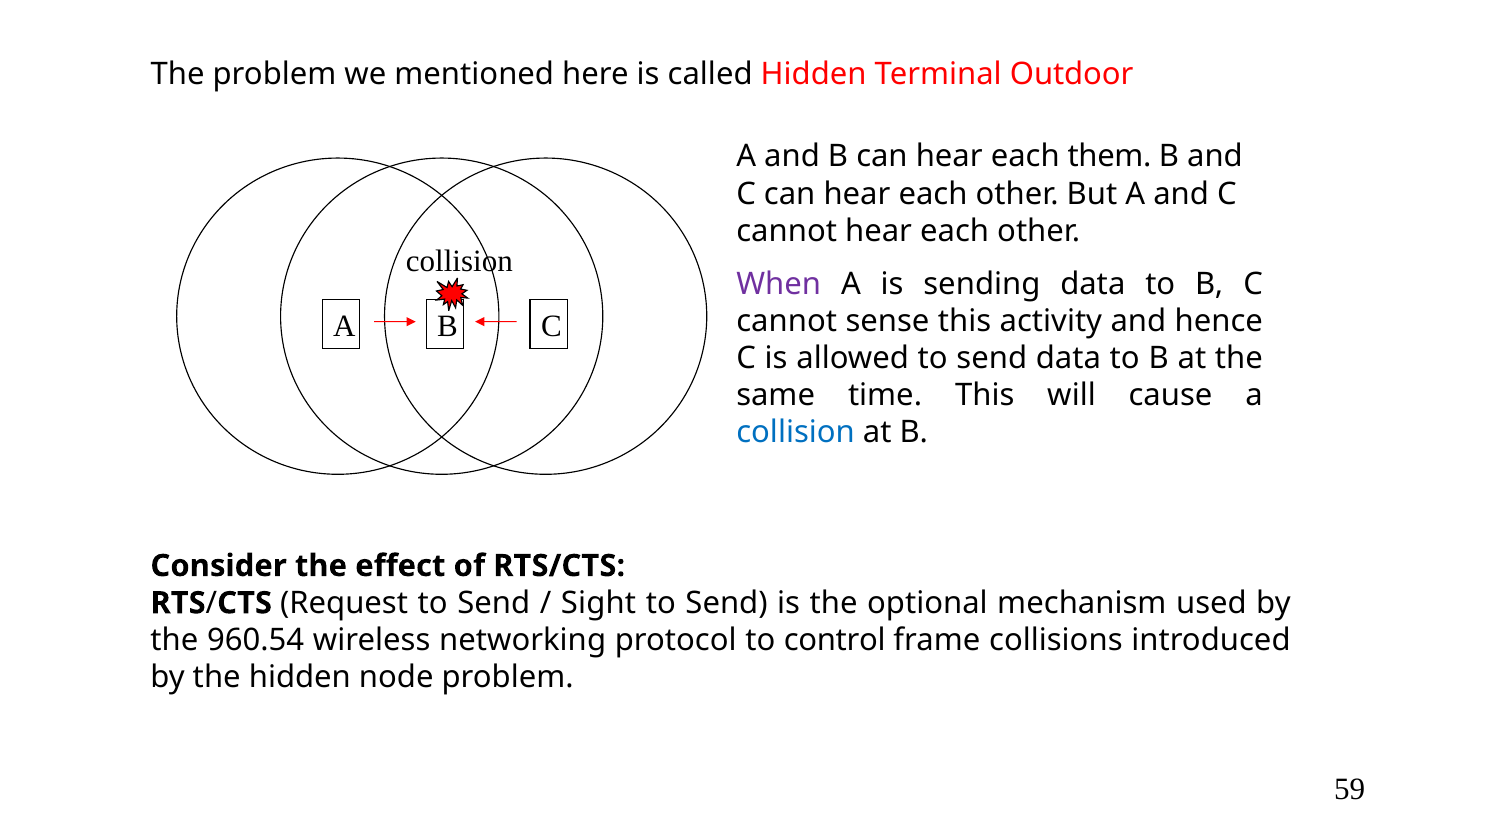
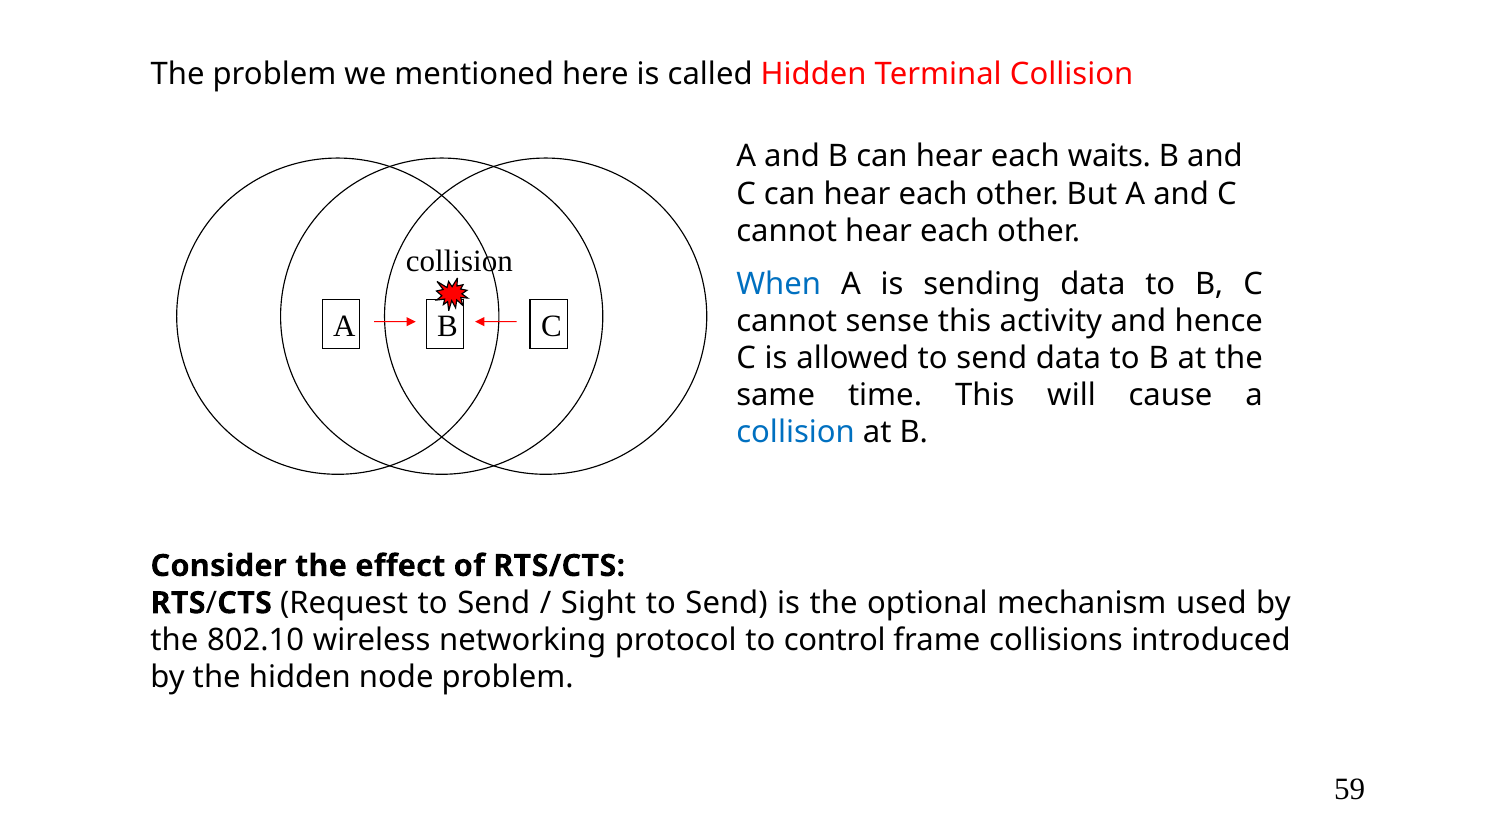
Terminal Outdoor: Outdoor -> Collision (1072, 74)
them: them -> waits (1109, 157)
When colour: purple -> blue (779, 284)
960.54: 960.54 -> 802.10 (256, 640)
